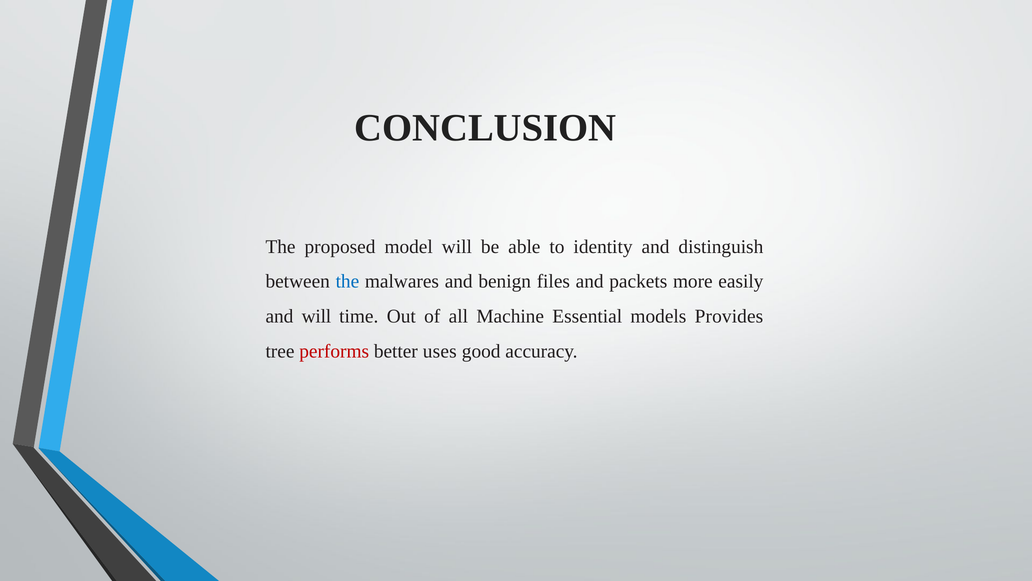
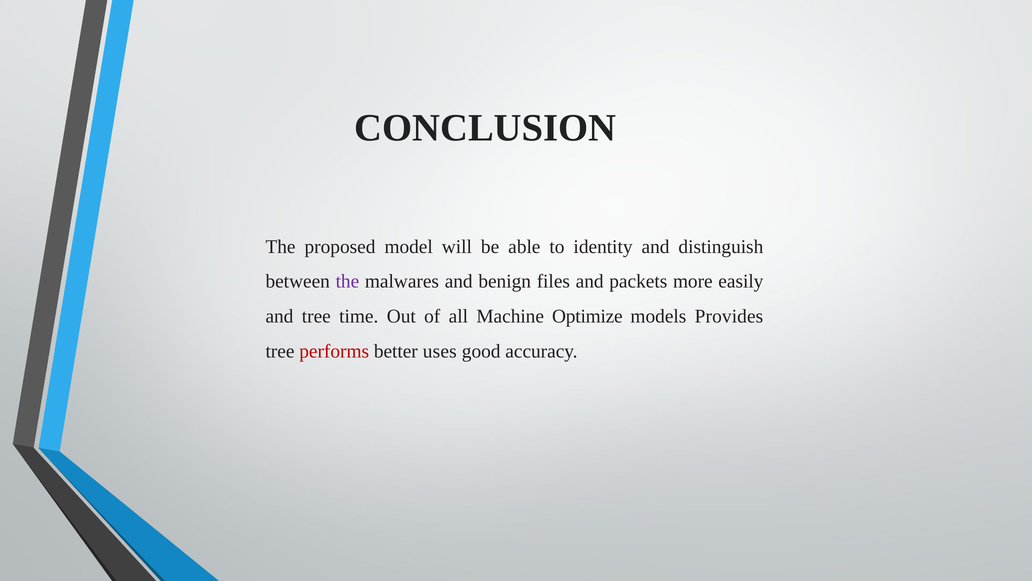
the colour: blue -> purple (347, 281)
and will: will -> tree (316, 316)
Essential: Essential -> Optimize (587, 316)
